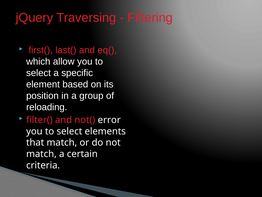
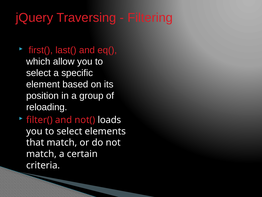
error: error -> loads (109, 120)
